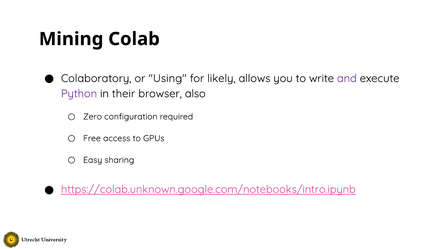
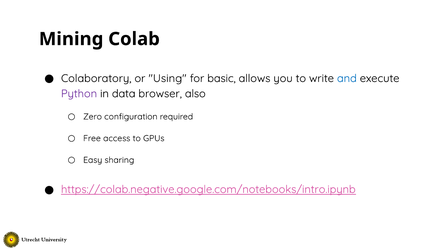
likely: likely -> basic (221, 78)
and colour: purple -> blue (347, 78)
their: their -> data (124, 94)
https://colab.unknown.google.com/notebooks/intro.ipynb: https://colab.unknown.google.com/notebooks/intro.ipynb -> https://colab.negative.google.com/notebooks/intro.ipynb (208, 189)
